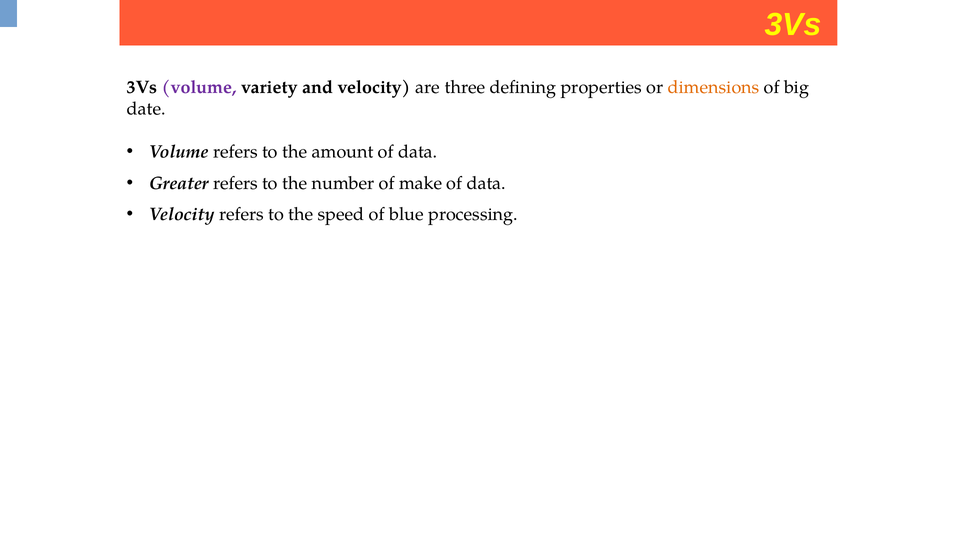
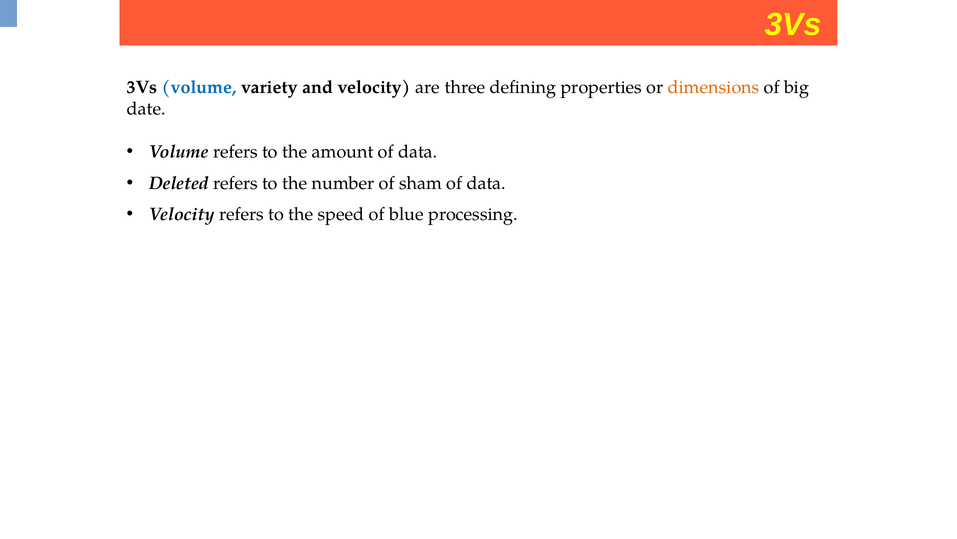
volume colour: purple -> blue (199, 87)
Greater: Greater -> Deleted (179, 183)
make: make -> sham (421, 183)
